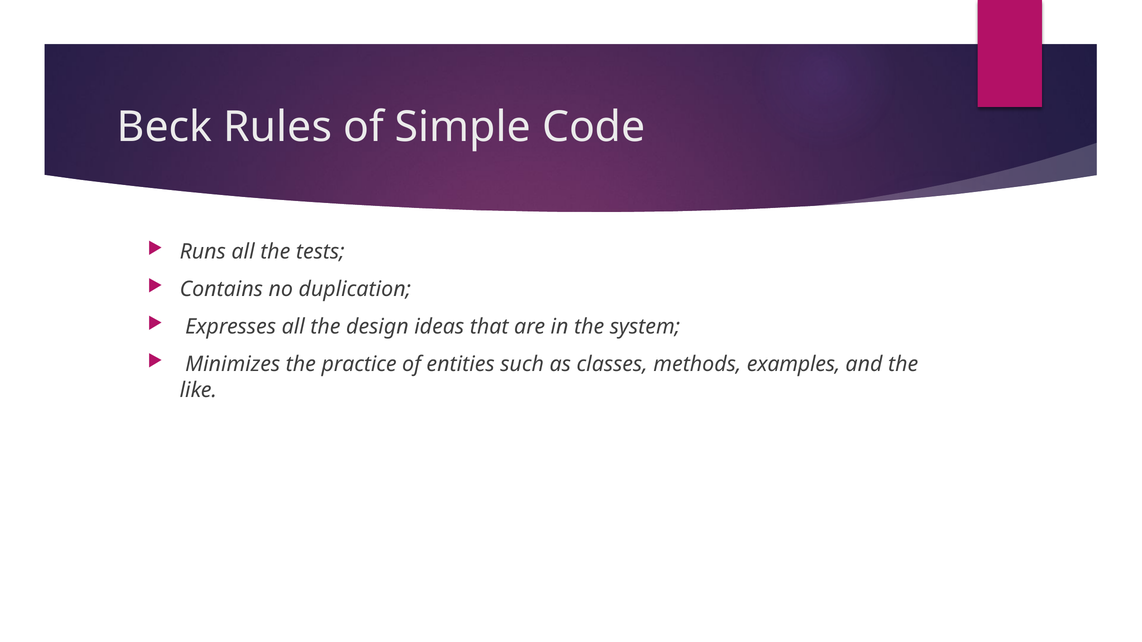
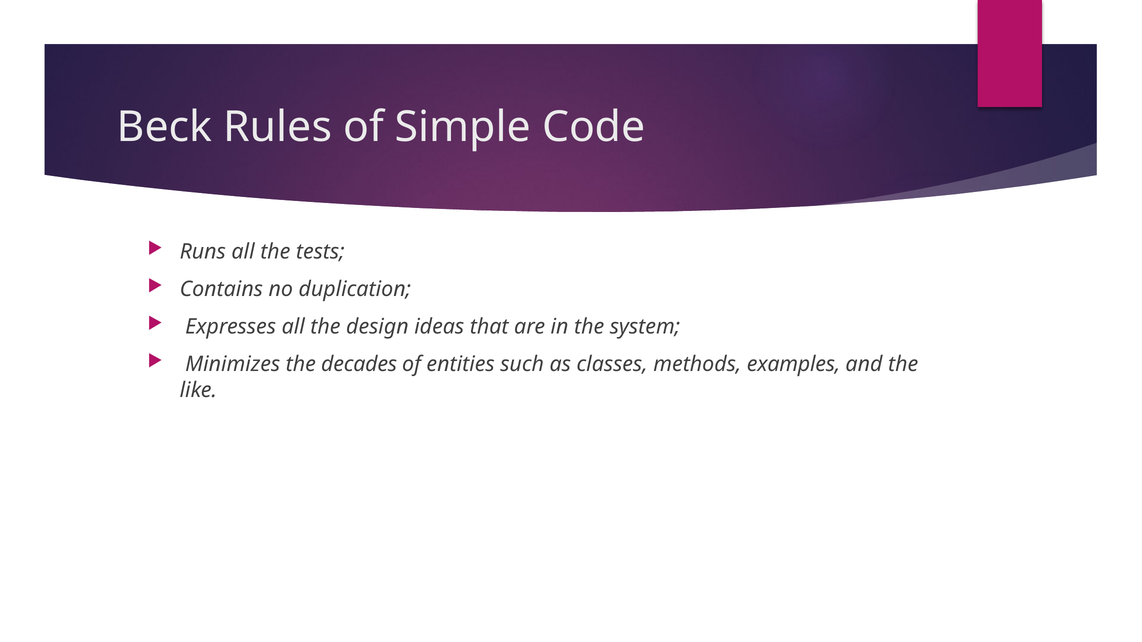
practice: practice -> decades (359, 365)
